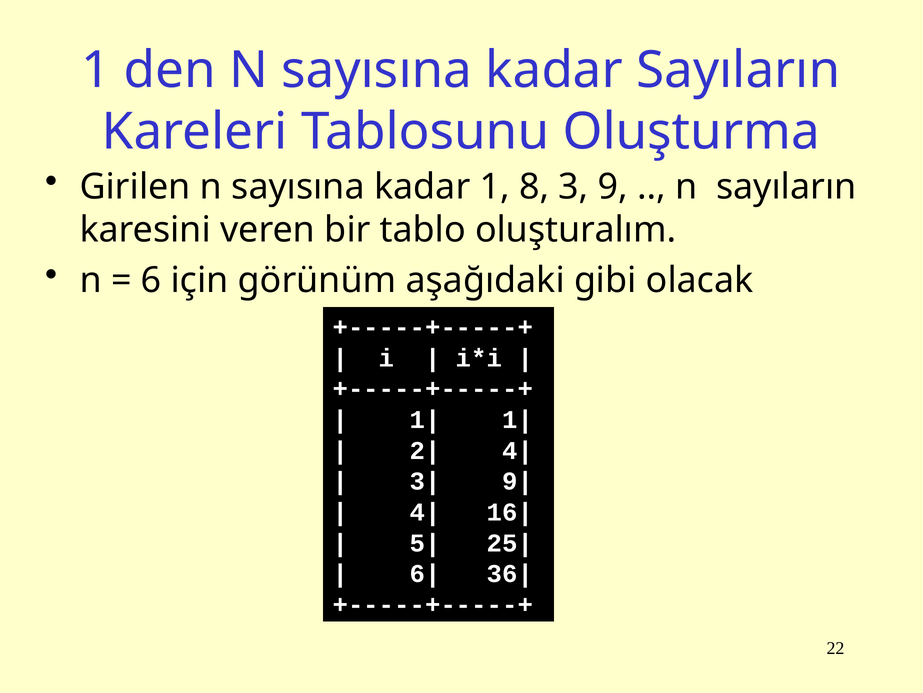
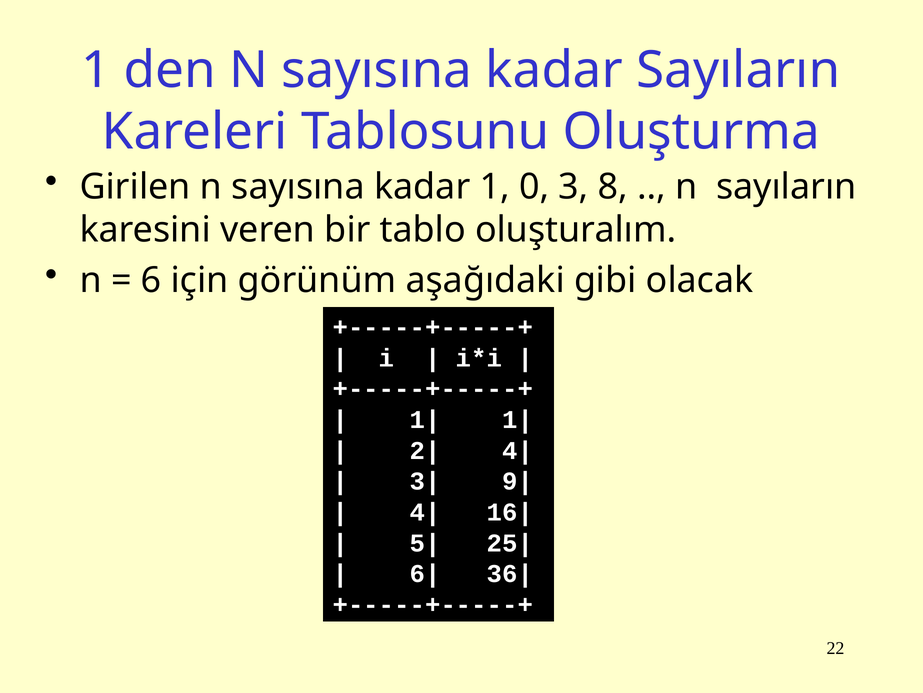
8: 8 -> 0 (534, 187)
9: 9 -> 8 (613, 187)
